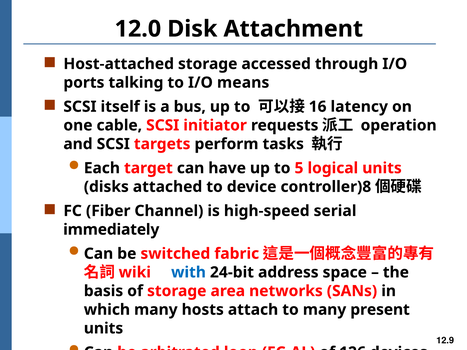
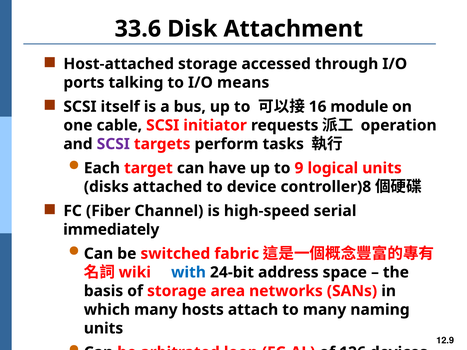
12.0: 12.0 -> 33.6 (138, 29)
latency: latency -> module (359, 107)
SCSI colour: black -> purple (113, 144)
5: 5 -> 9 (299, 168)
present: present -> naming (380, 310)
